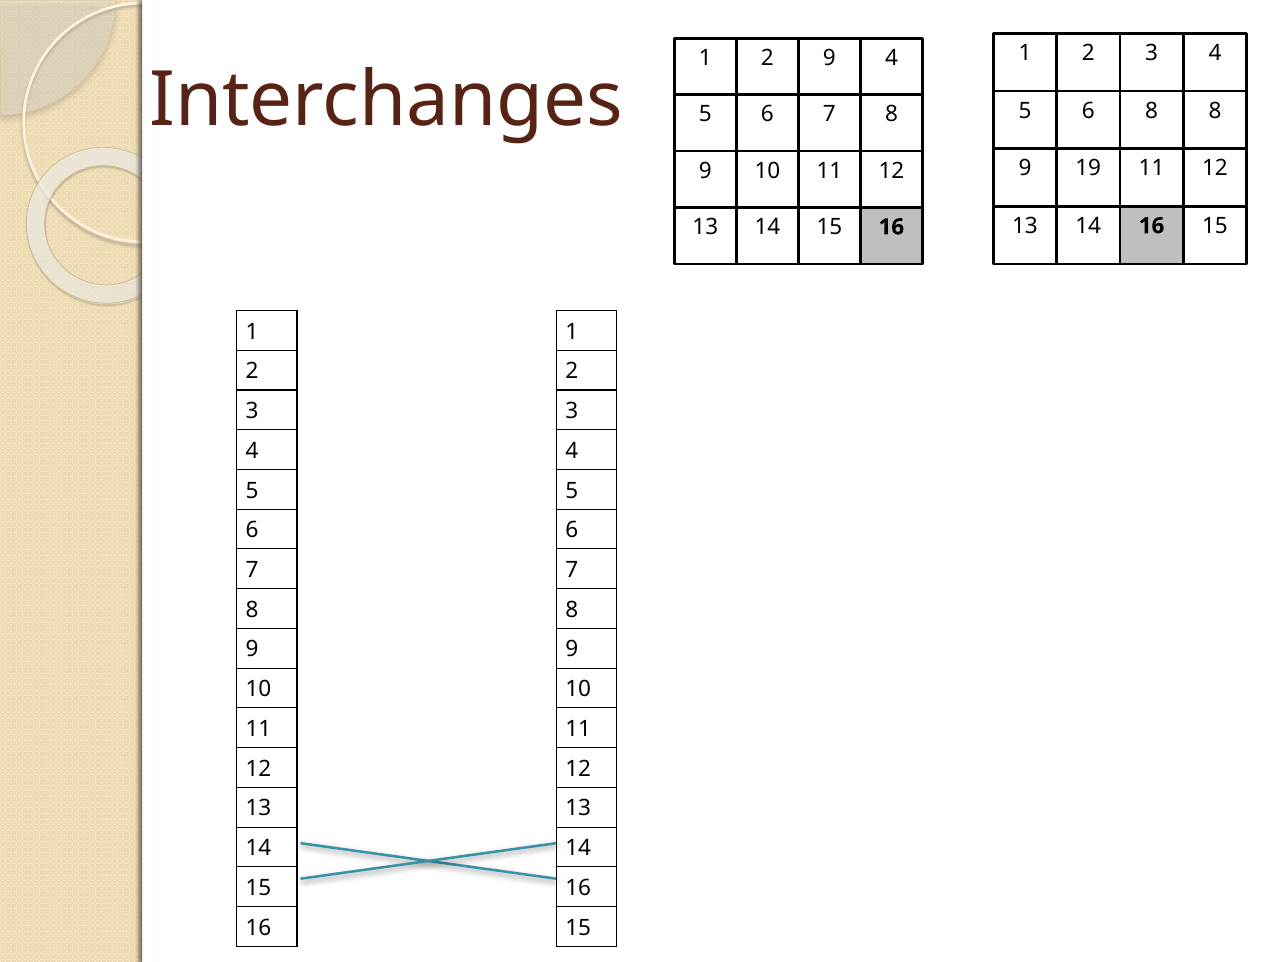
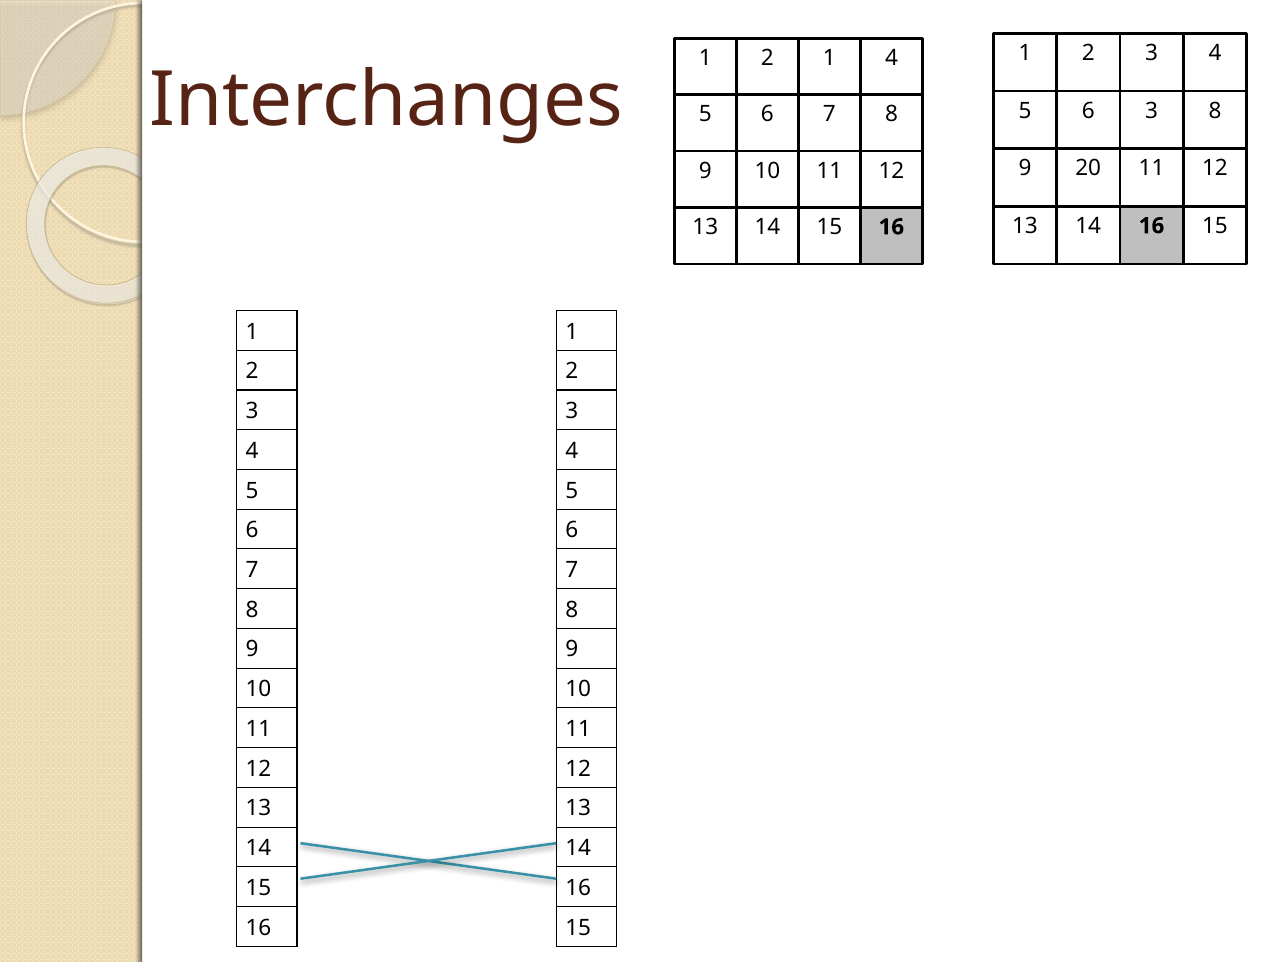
2 9: 9 -> 1 (829, 58)
6 8: 8 -> 3 (1152, 111)
19: 19 -> 20 (1088, 168)
